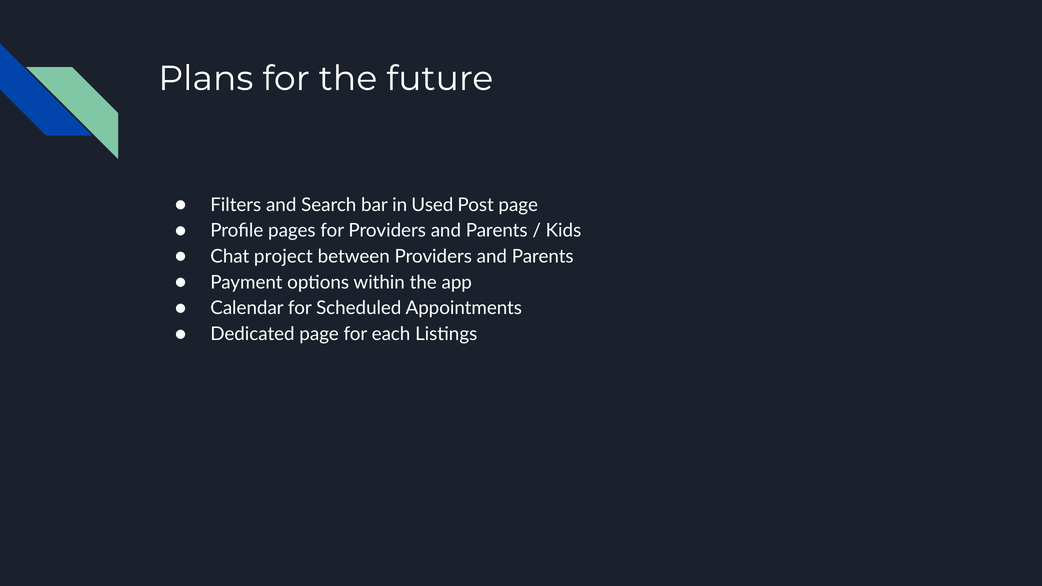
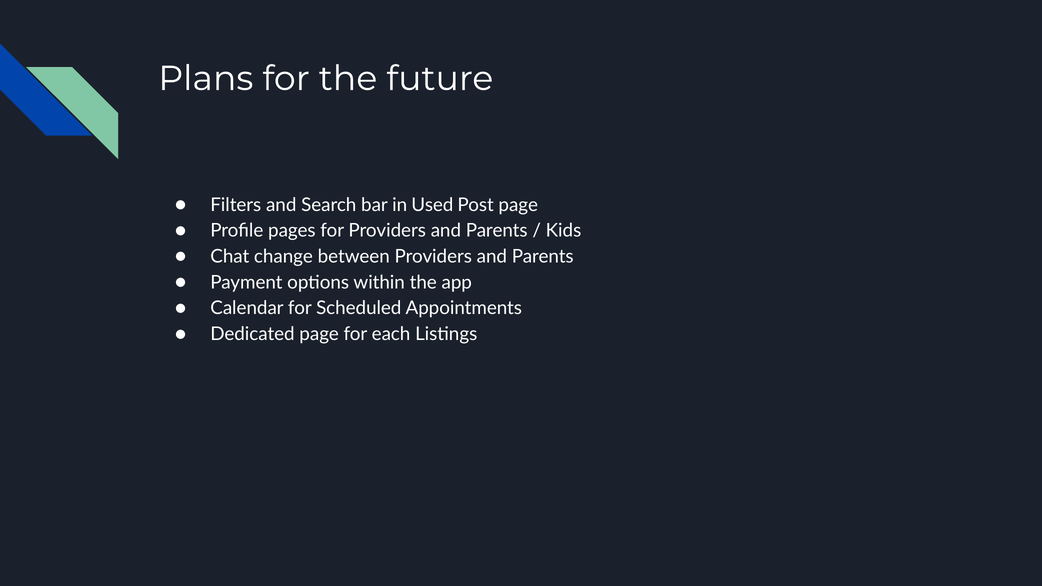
project: project -> change (283, 257)
